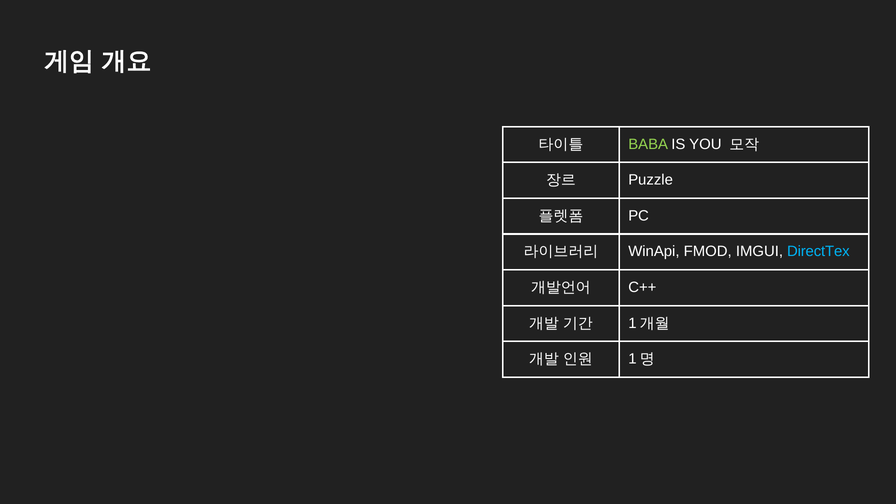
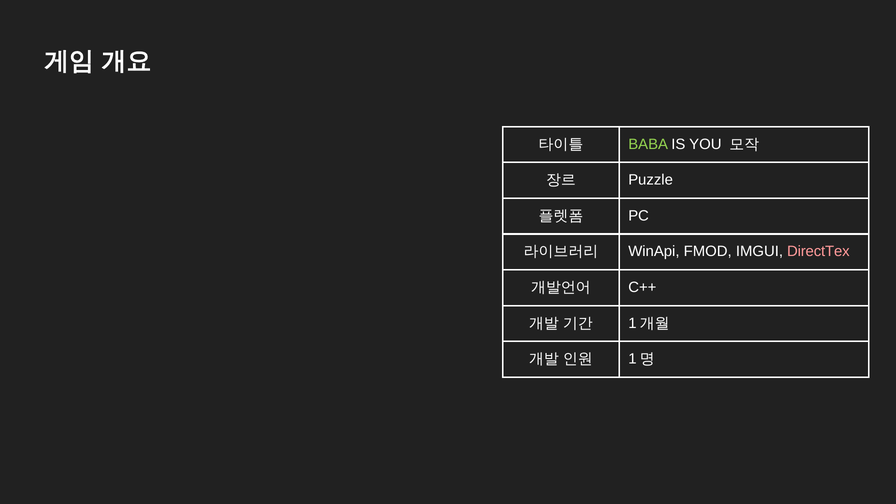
DirectTex colour: light blue -> pink (818, 252)
